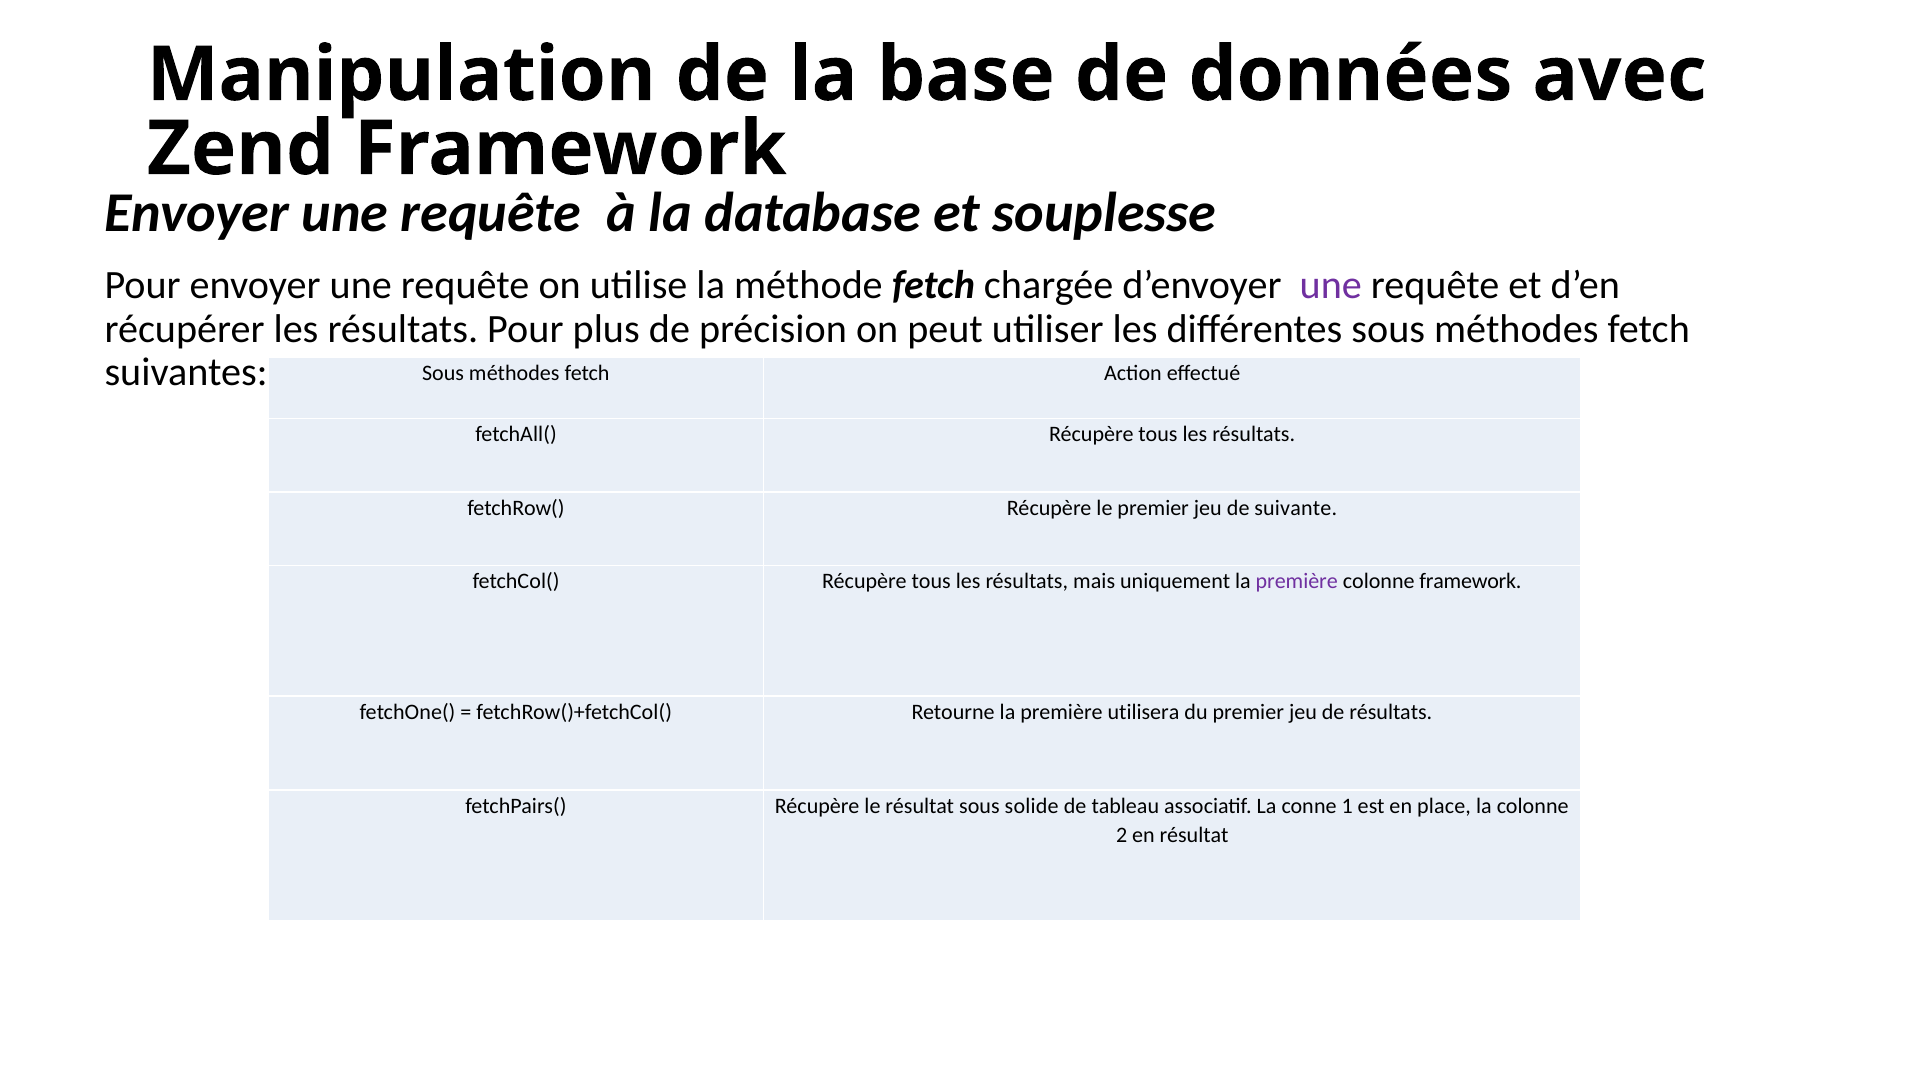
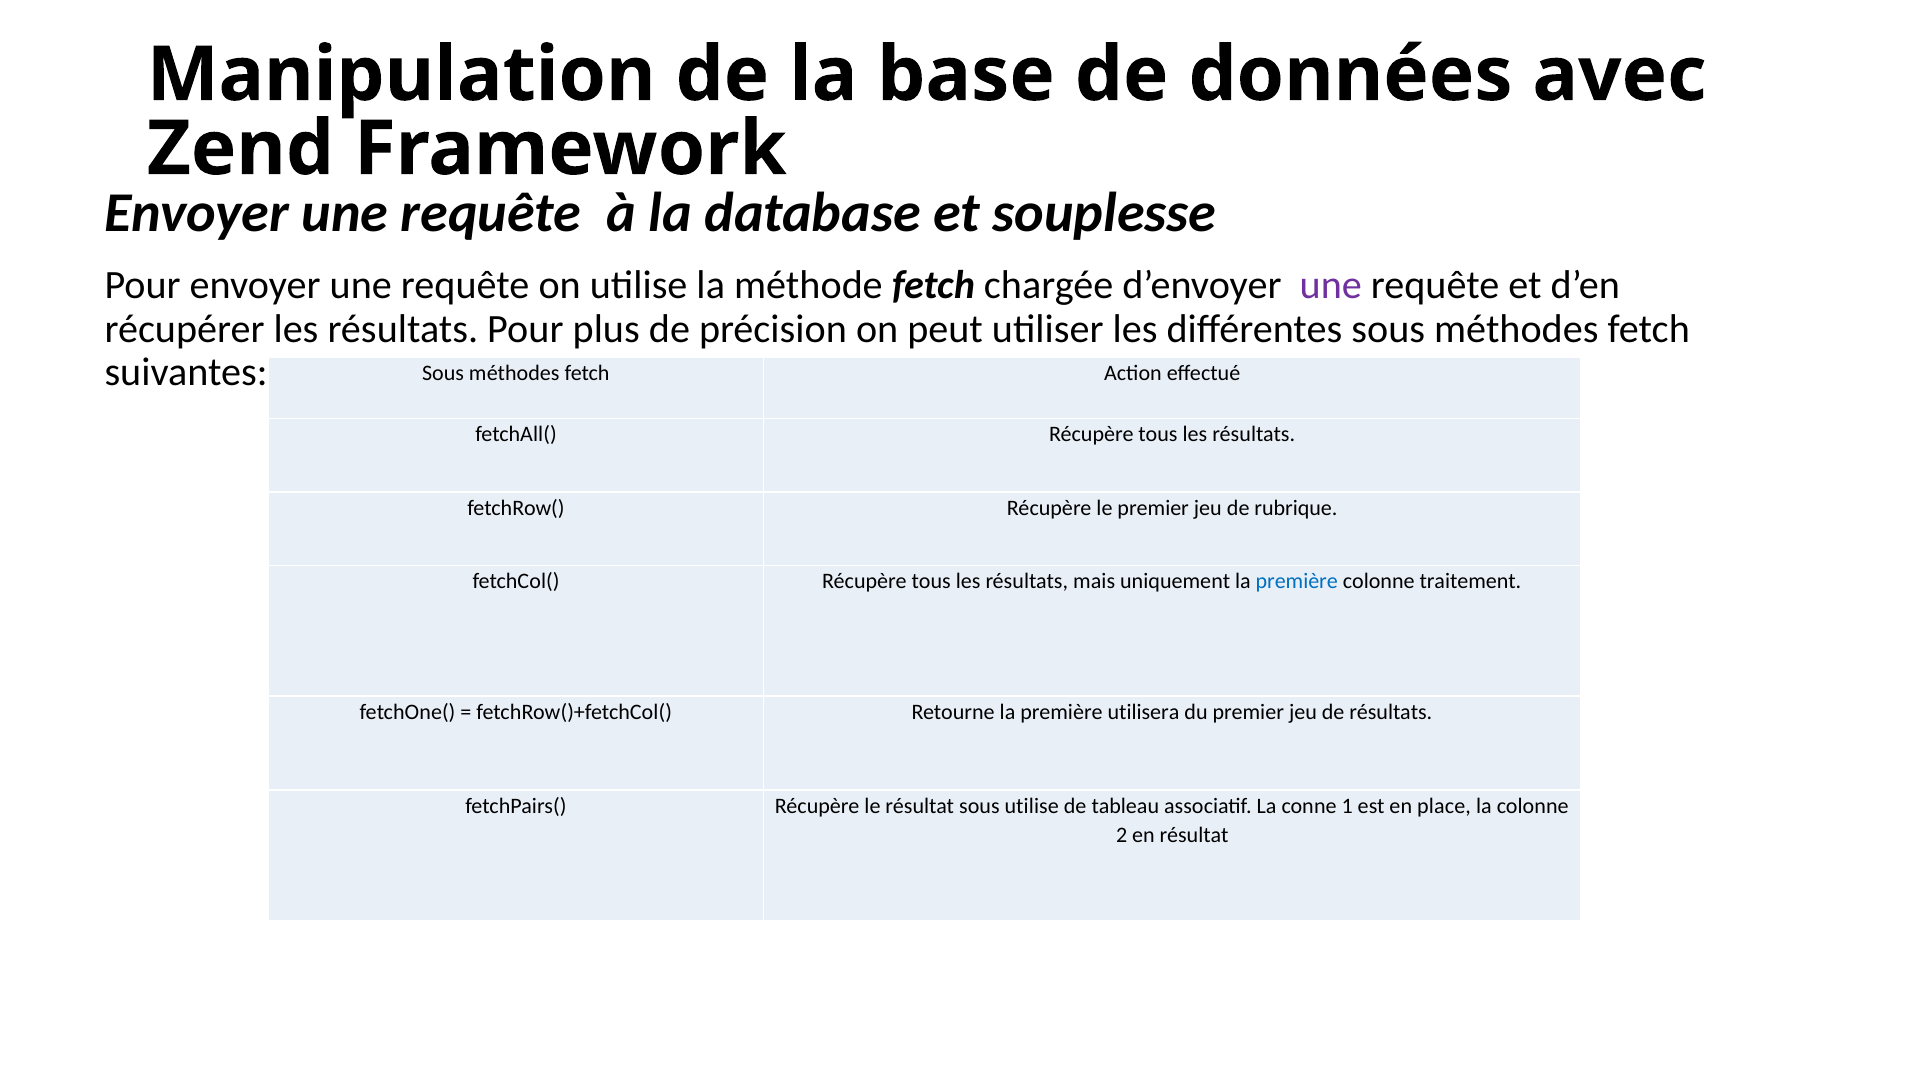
suivante: suivante -> rubrique (1296, 508)
première colour: purple -> blue (1297, 581)
colonne framework: framework -> traitement (1470, 581)
sous solide: solide -> utilise (1032, 806)
